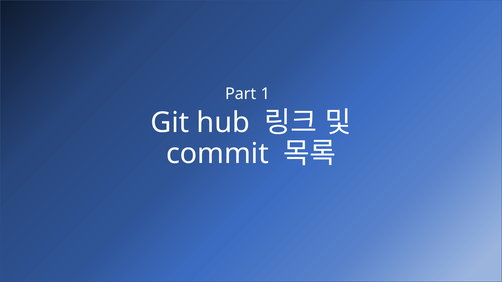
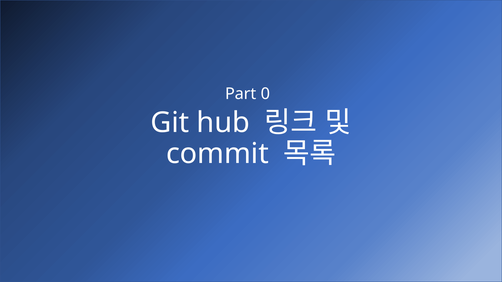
1: 1 -> 0 (265, 94)
